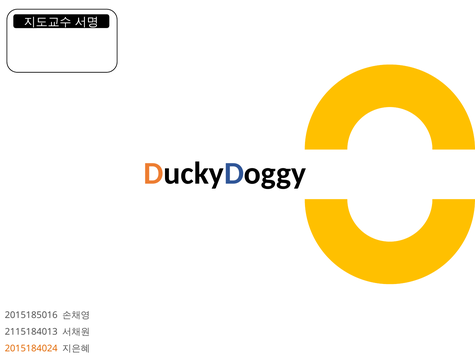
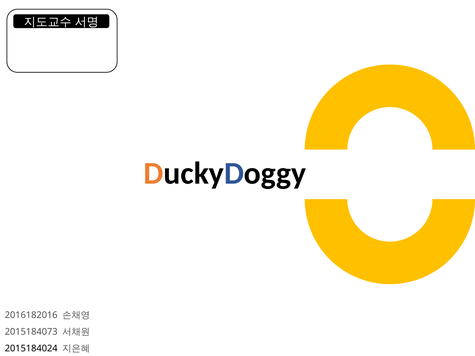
2015185016: 2015185016 -> 2016182016 (31, 315)
2115184013: 2115184013 -> 2015184073 (31, 332)
2015184024 colour: orange -> black (31, 349)
